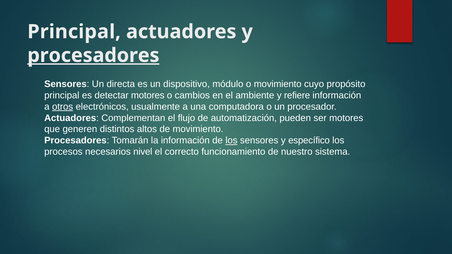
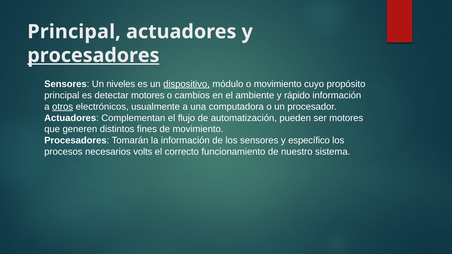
directa: directa -> niveles (121, 84)
dispositivo underline: none -> present (187, 84)
refiere: refiere -> rápido (297, 95)
altos: altos -> fines (147, 129)
los underline: present -> none (231, 141)
nivel: nivel -> volts (143, 152)
